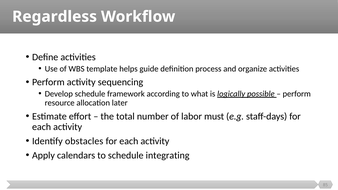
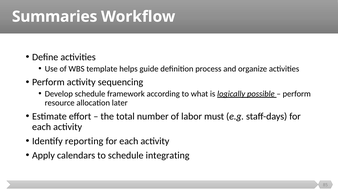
Regardless: Regardless -> Summaries (55, 17)
obstacles: obstacles -> reporting (84, 141)
